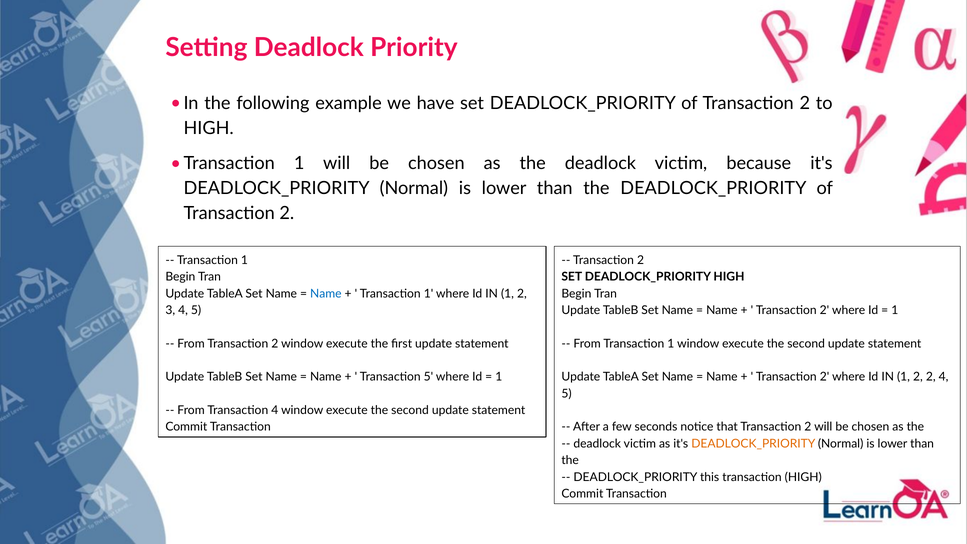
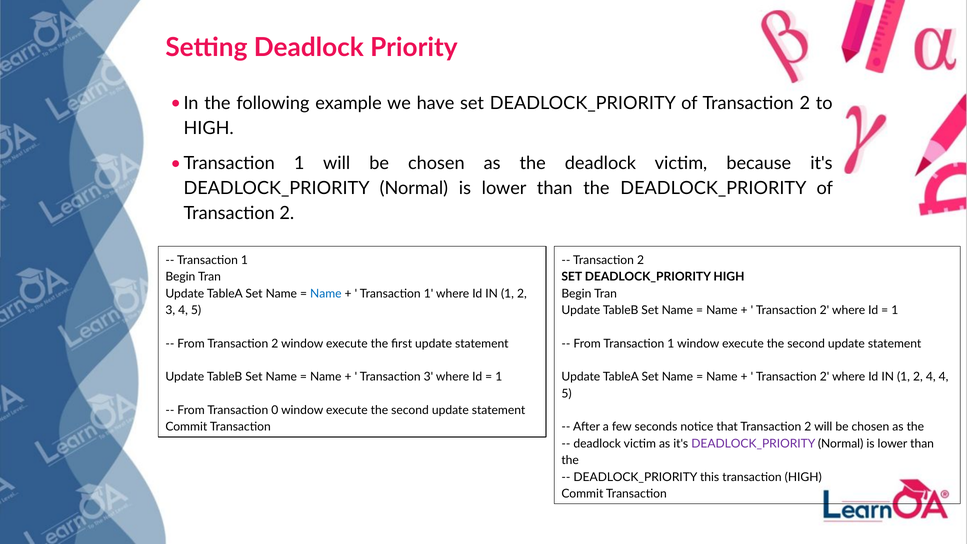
Transaction 5: 5 -> 3 (428, 377)
2 2: 2 -> 4 (931, 377)
Transaction 4: 4 -> 0 (275, 410)
DEADLOCK_PRIORITY colour: orange -> purple (753, 444)
